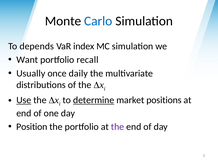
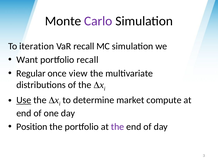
Carlo colour: blue -> purple (98, 21)
depends: depends -> iteration (37, 46)
VaR index: index -> recall (84, 46)
Usually: Usually -> Regular (31, 74)
daily: daily -> view (78, 74)
determine underline: present -> none (94, 100)
positions: positions -> compute (164, 100)
